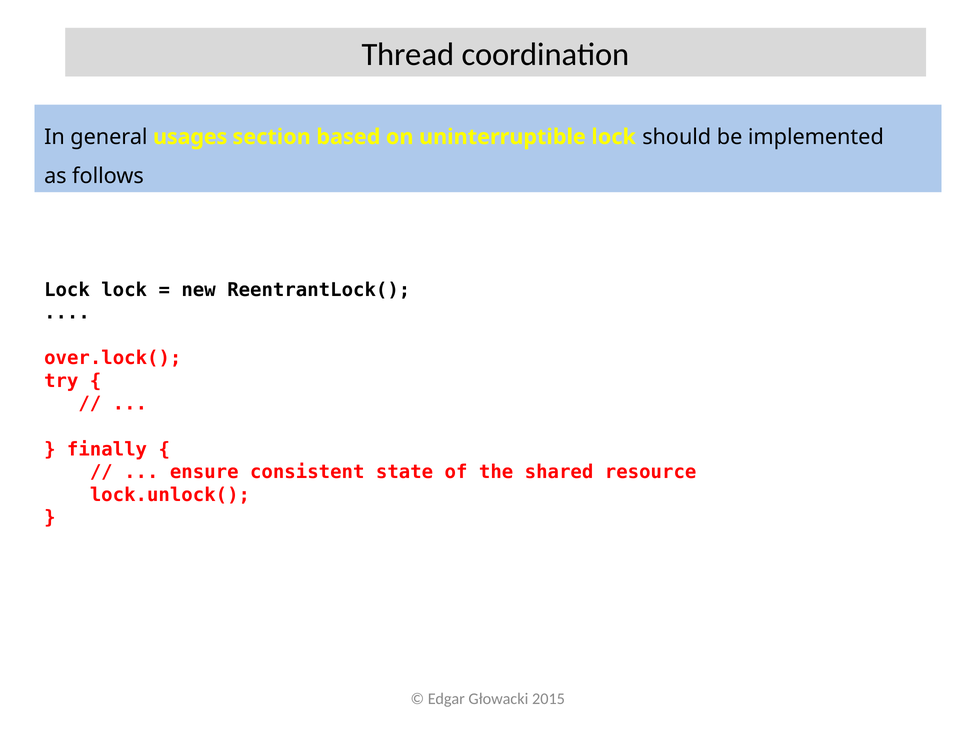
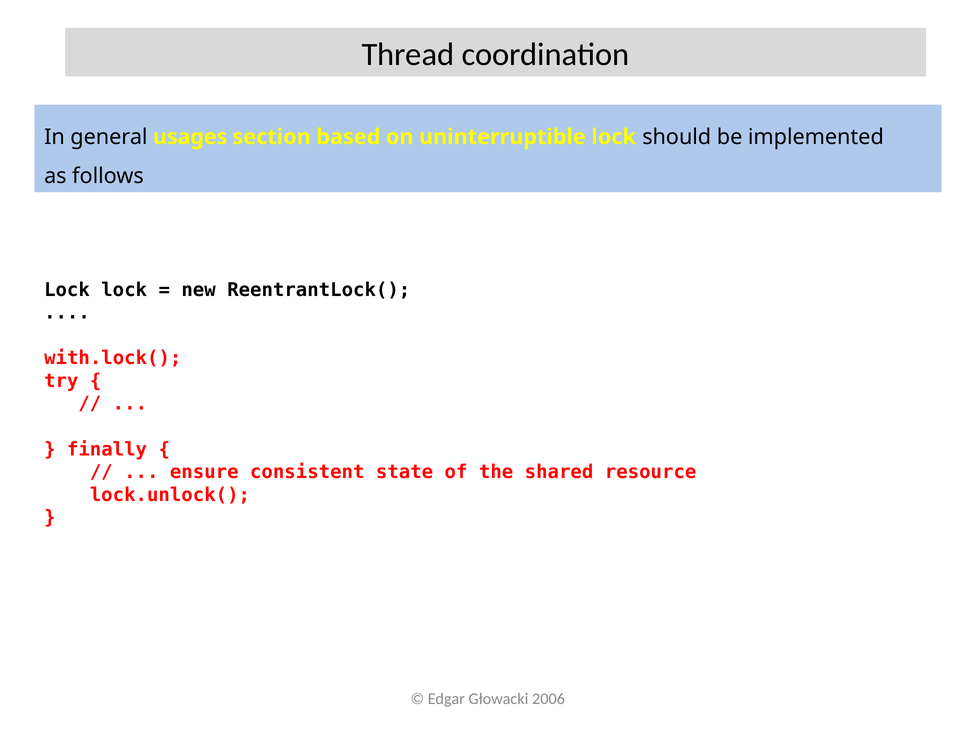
over.lock(: over.lock( -> with.lock( (113, 358)
2015: 2015 -> 2006 (549, 699)
